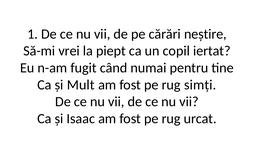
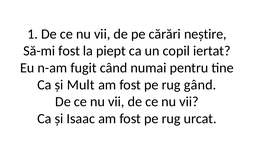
Să-mi vrei: vrei -> fost (69, 51)
simți: simți -> gând (200, 85)
